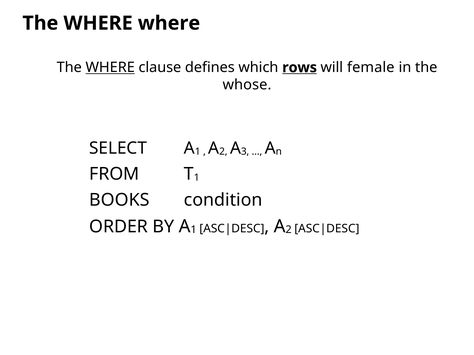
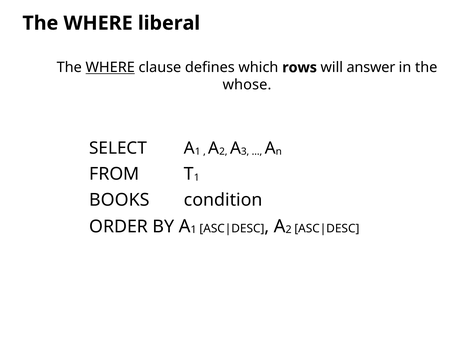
WHERE where: where -> liberal (169, 23)
rows underline: present -> none (300, 68)
female: female -> answer (371, 68)
